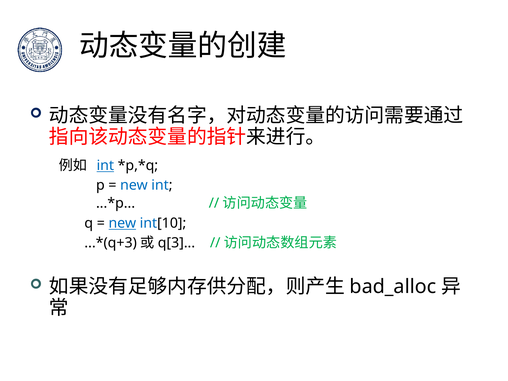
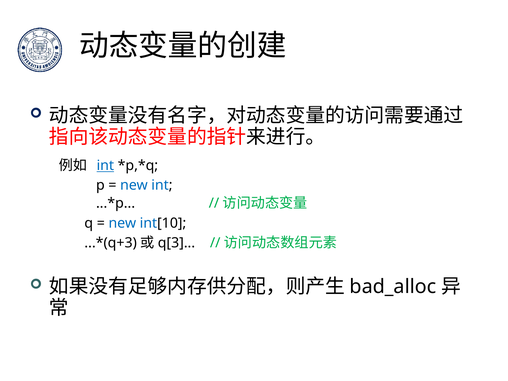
new underline: present -> none (122, 223)
